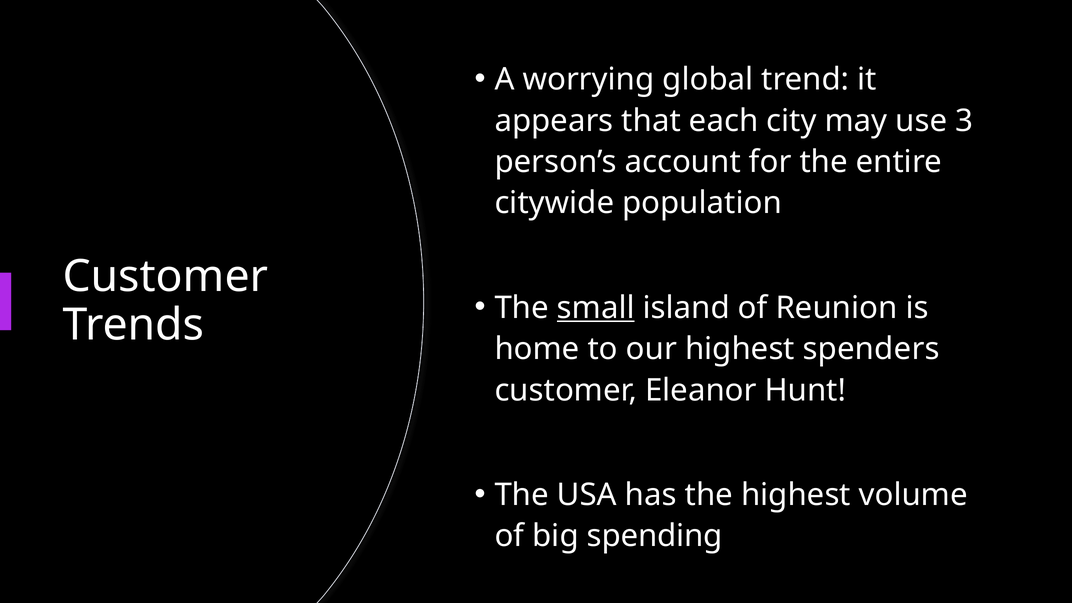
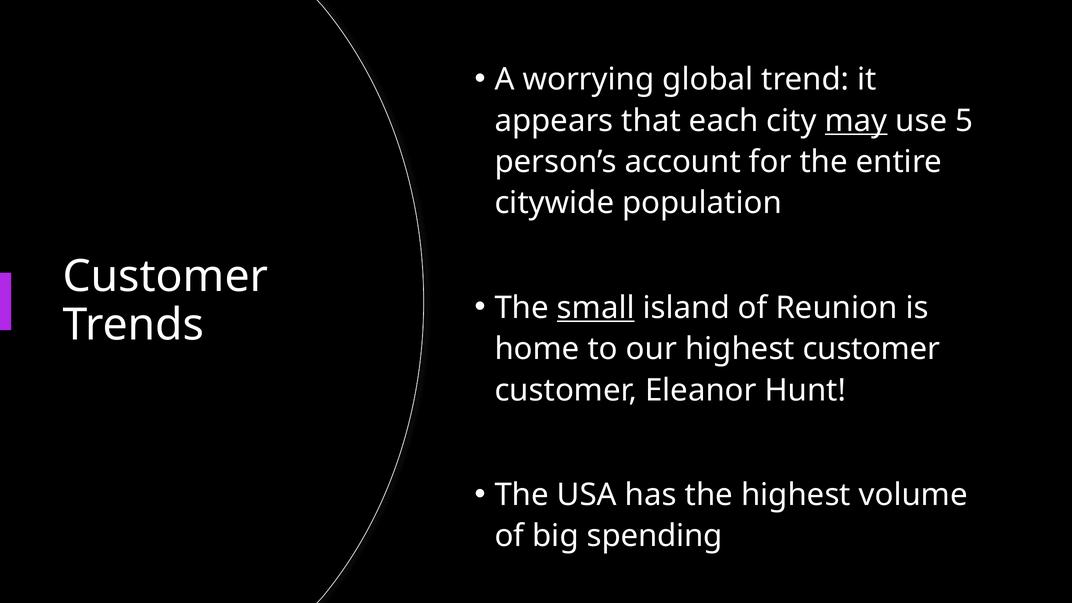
may underline: none -> present (856, 121)
3: 3 -> 5 (964, 121)
highest spenders: spenders -> customer (871, 349)
